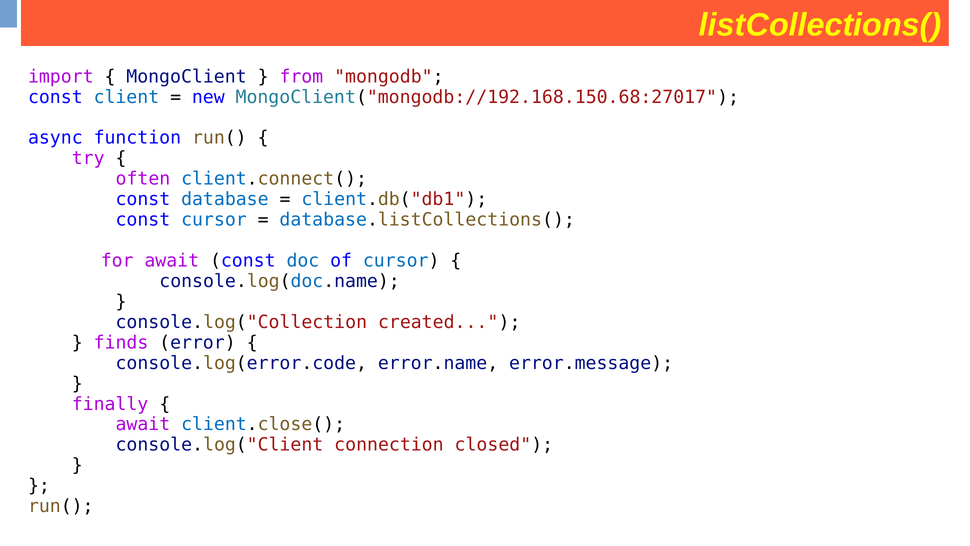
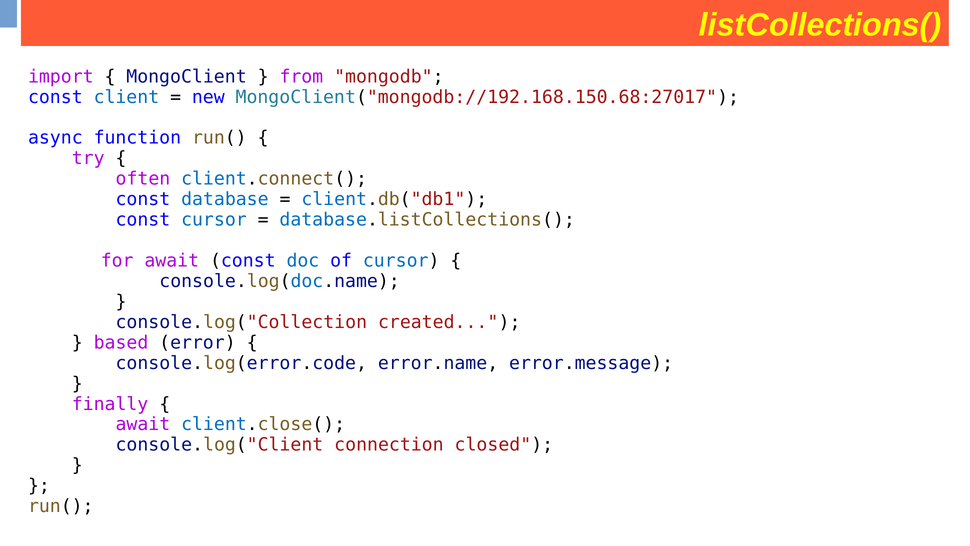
finds: finds -> based (121, 342)
